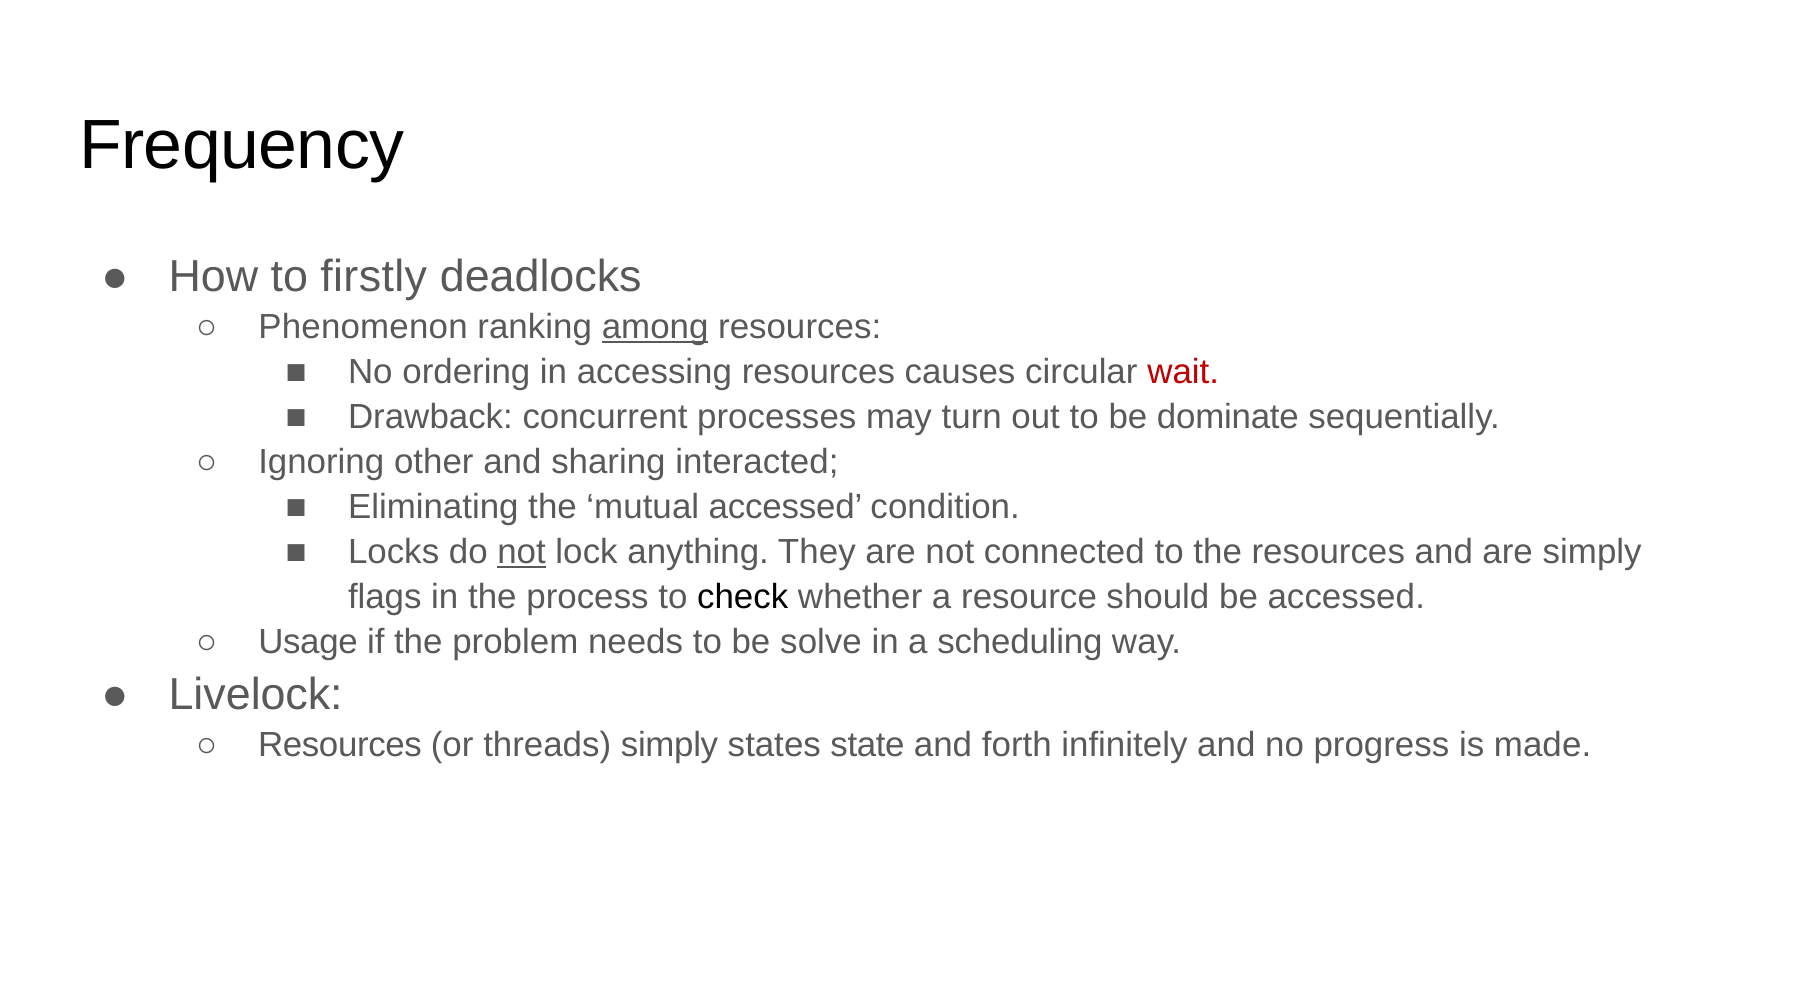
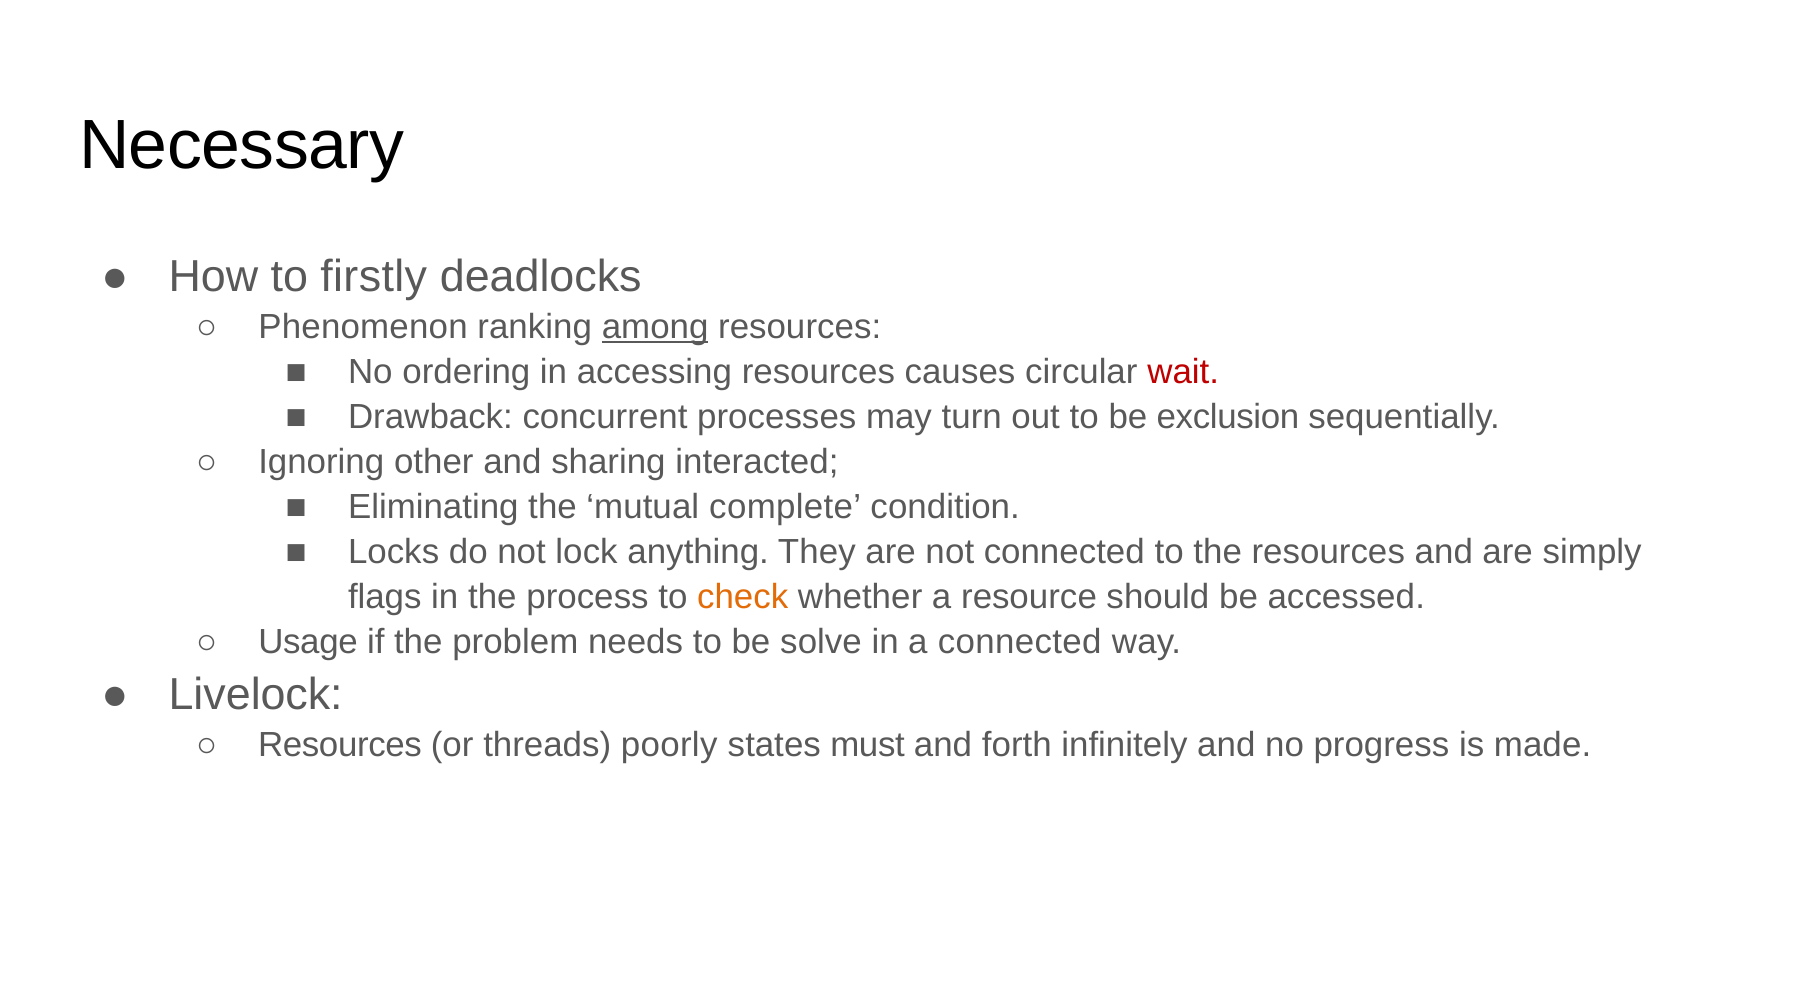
Frequency: Frequency -> Necessary (242, 145)
dominate: dominate -> exclusion (1228, 418)
mutual accessed: accessed -> complete (785, 508)
not underline: present -> none (521, 553)
check colour: black -> orange (743, 598)
a scheduling: scheduling -> connected (1020, 643)
threads simply: simply -> poorly (669, 746)
state: state -> must (868, 746)
